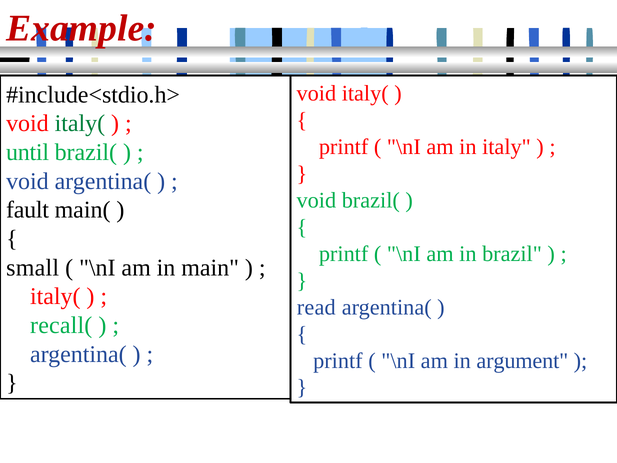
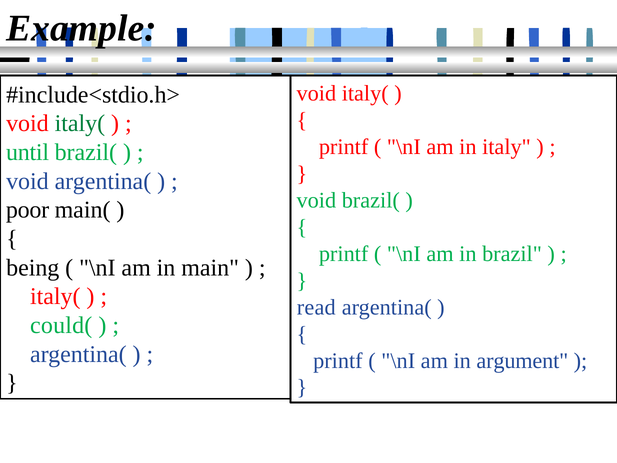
Example colour: red -> black (82, 28)
fault: fault -> poor (28, 210)
small: small -> being (33, 268)
recall(: recall( -> could( (61, 325)
